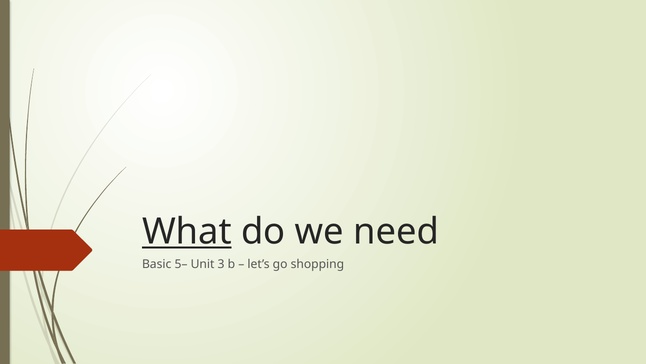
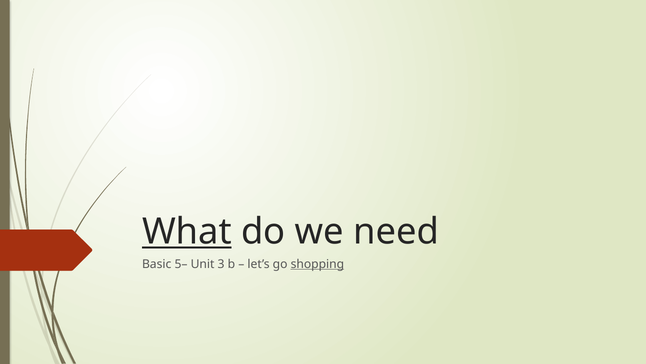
shopping underline: none -> present (317, 264)
